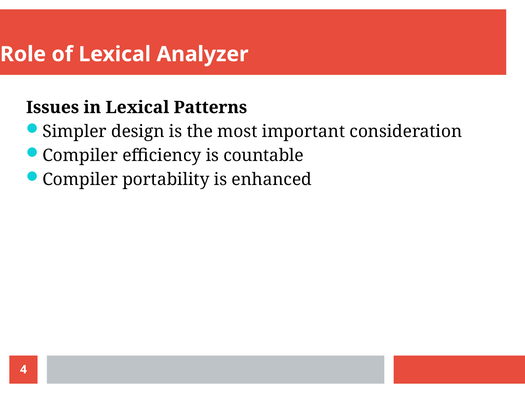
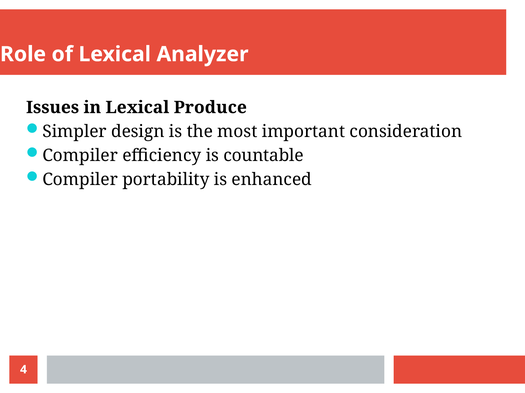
Patterns: Patterns -> Produce (210, 108)
